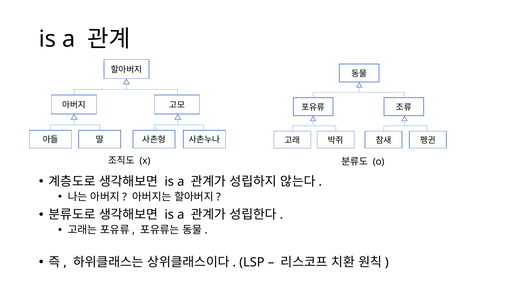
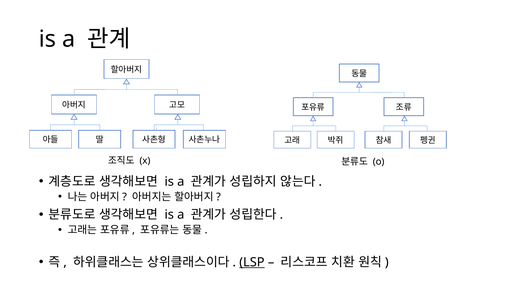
LSP underline: none -> present (252, 263)
